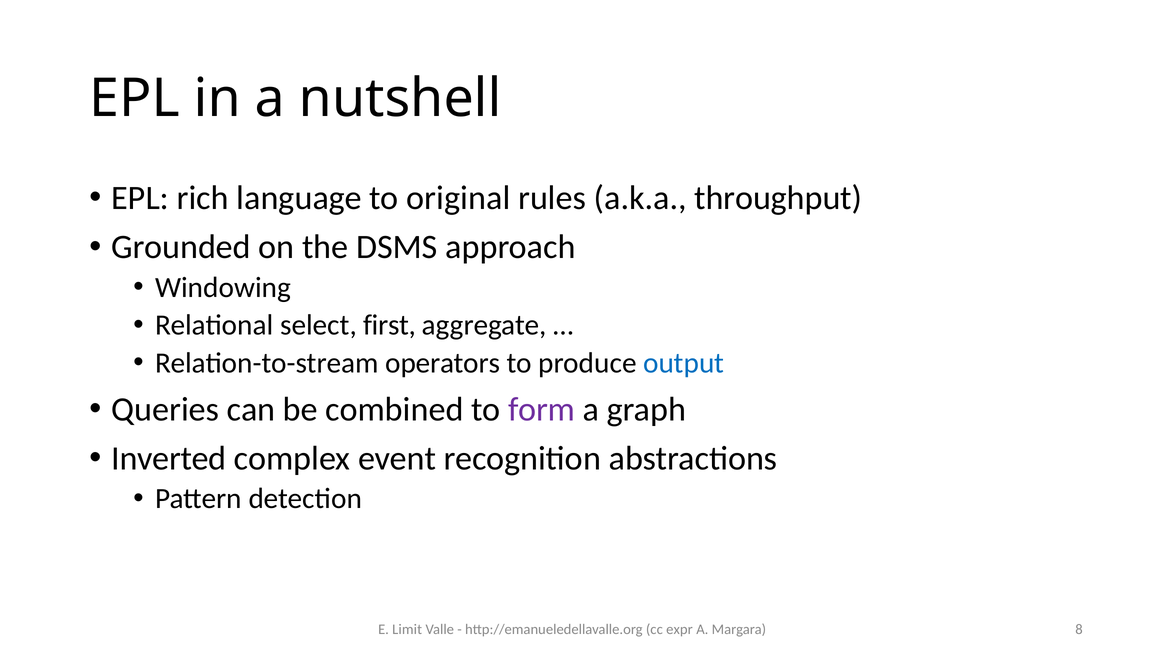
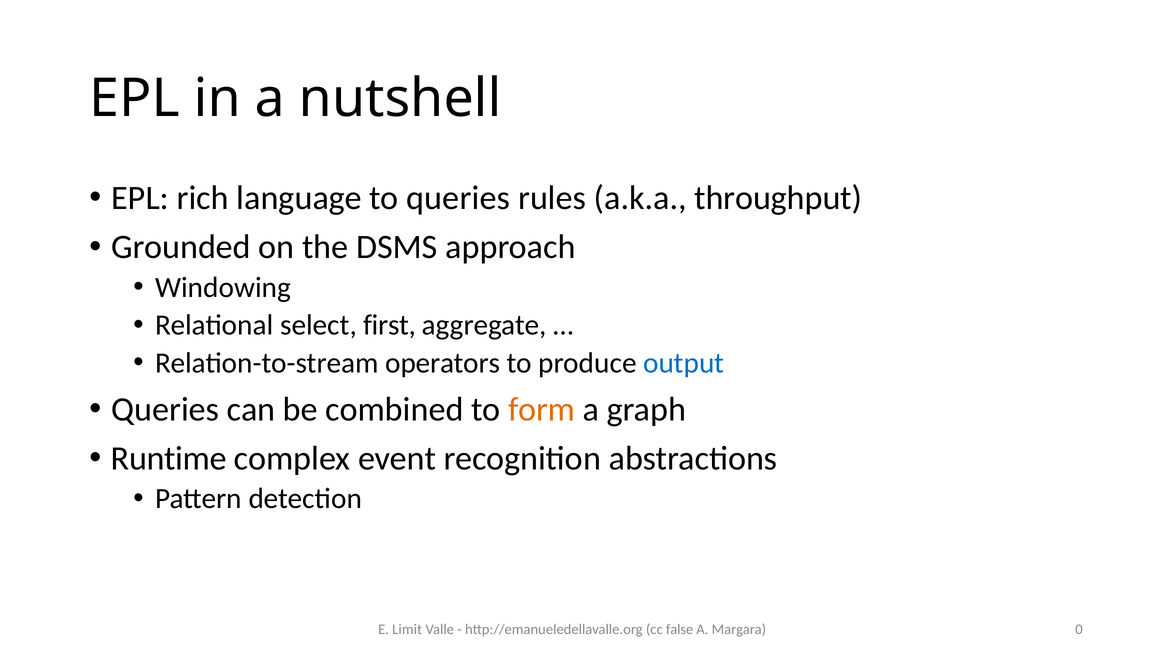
to original: original -> queries (458, 198)
form colour: purple -> orange (542, 409)
Inverted: Inverted -> Runtime (169, 458)
expr: expr -> false (680, 629)
8: 8 -> 0 (1079, 629)
